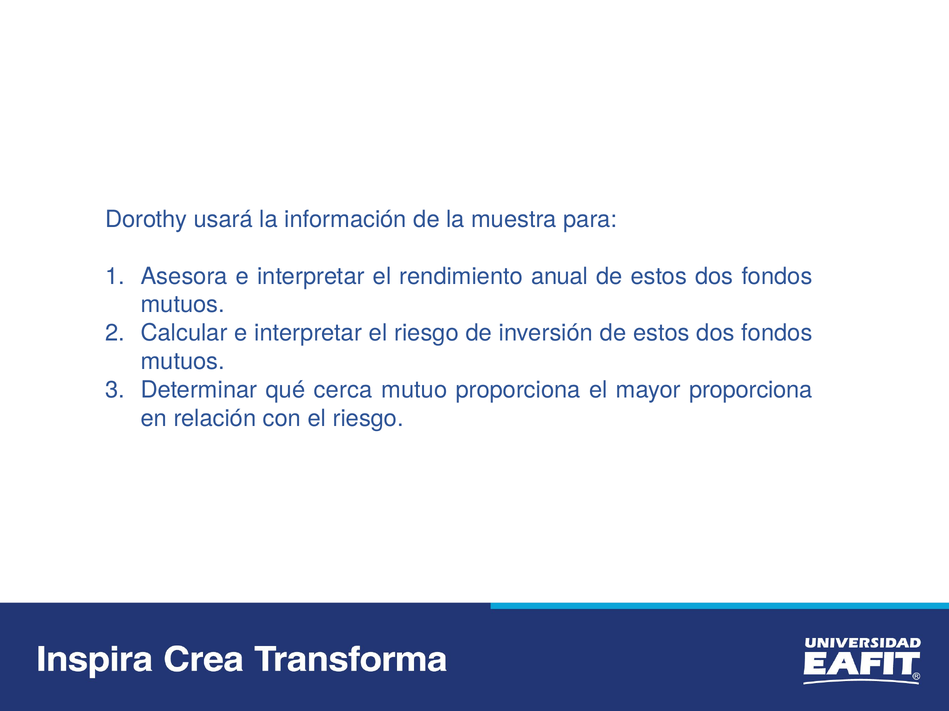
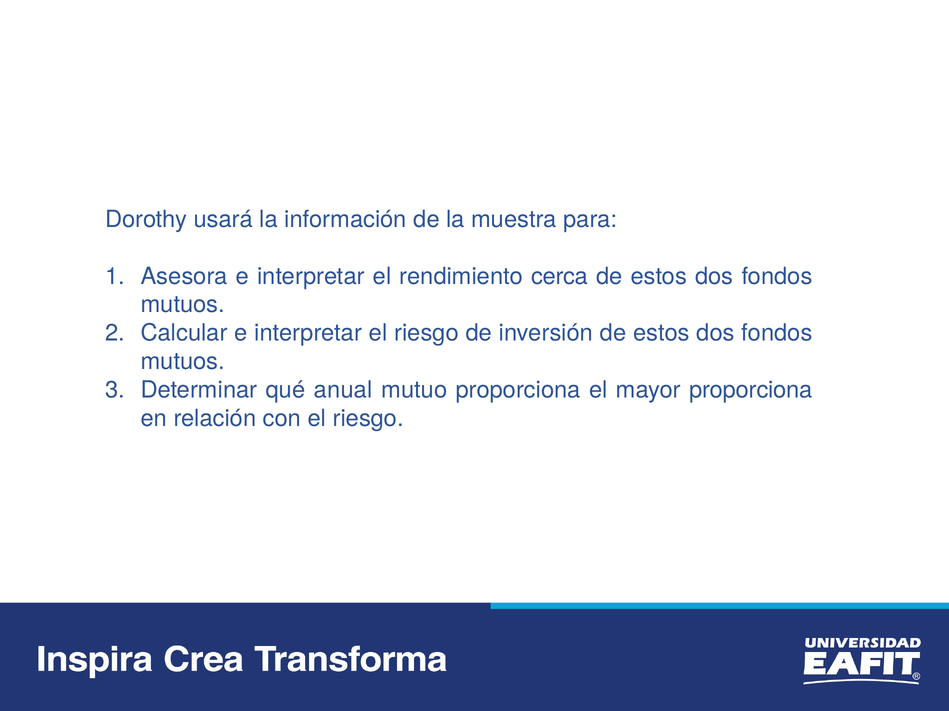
anual: anual -> cerca (560, 276)
cerca: cerca -> anual (343, 390)
